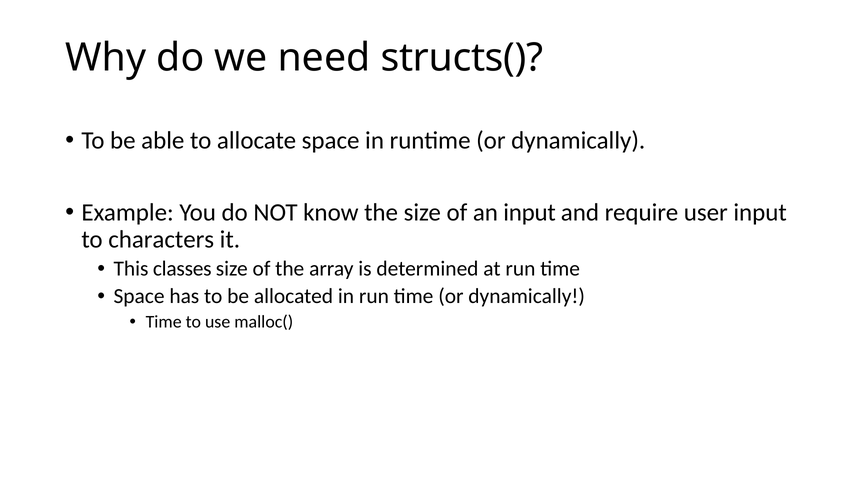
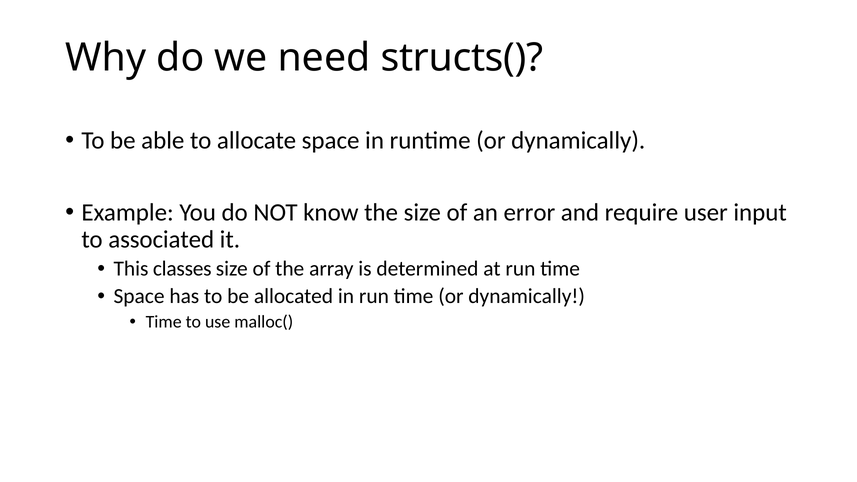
an input: input -> error (529, 212)
characters: characters -> associated (161, 239)
